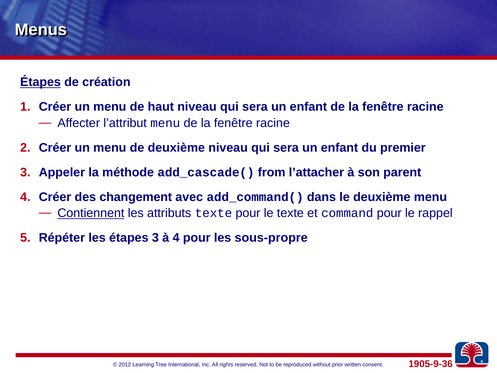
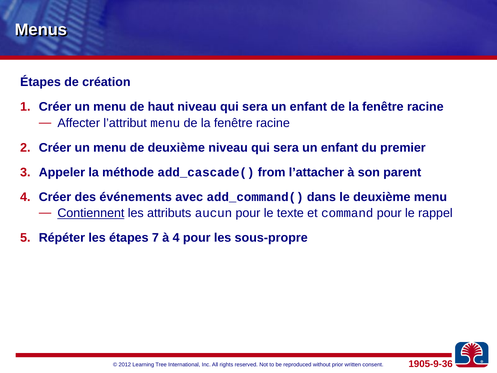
Étapes underline: present -> none (40, 82)
changement: changement -> événements (136, 197)
attributs texte: texte -> aucun (213, 213)
étapes 3: 3 -> 7 (155, 238)
